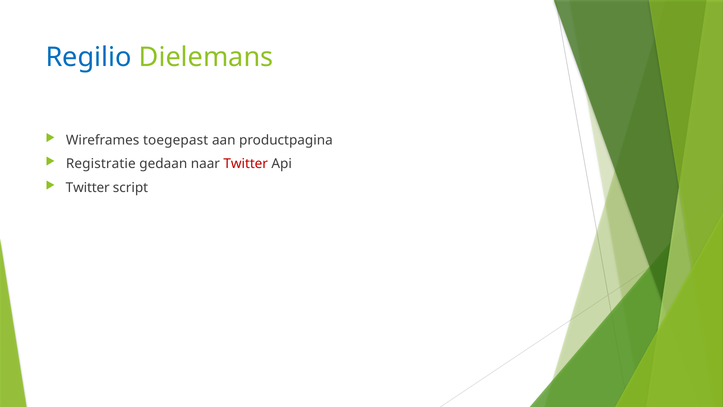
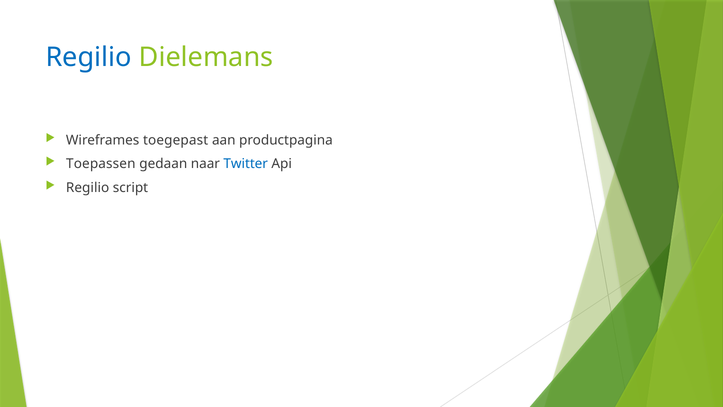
Registratie: Registratie -> Toepassen (101, 164)
Twitter colour: red -> blue (246, 164)
Twitter: Twitter -> Regilio (88, 188)
